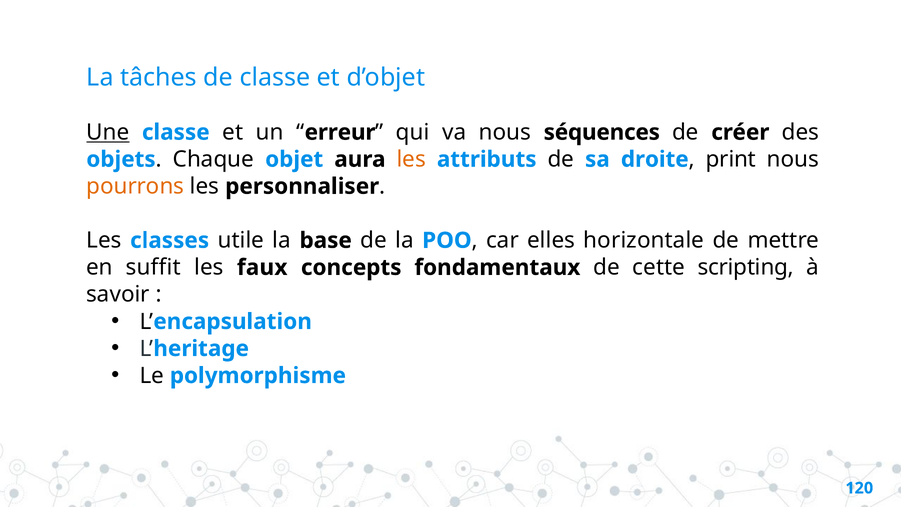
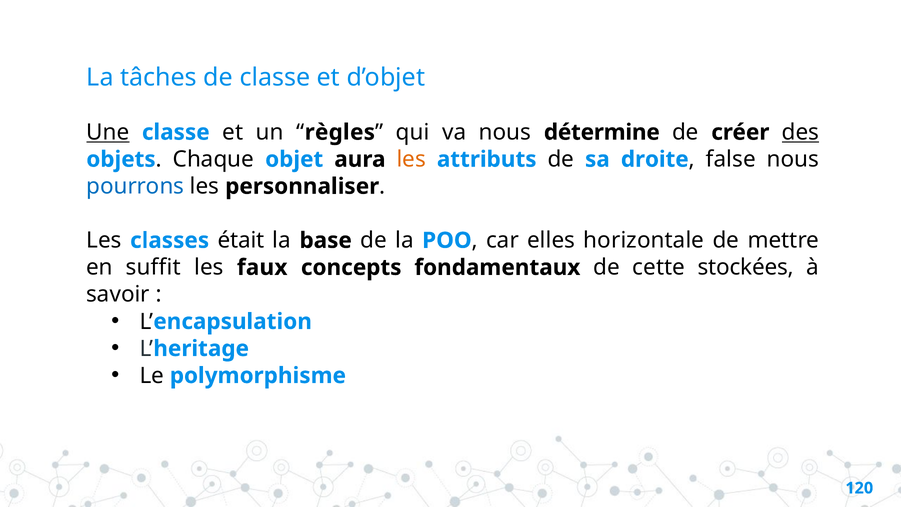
erreur: erreur -> règles (340, 132)
séquences: séquences -> détermine (602, 132)
des underline: none -> present (801, 132)
print: print -> false (731, 159)
pourrons colour: orange -> blue (135, 186)
utile: utile -> était (241, 240)
scripting: scripting -> stockées (746, 267)
